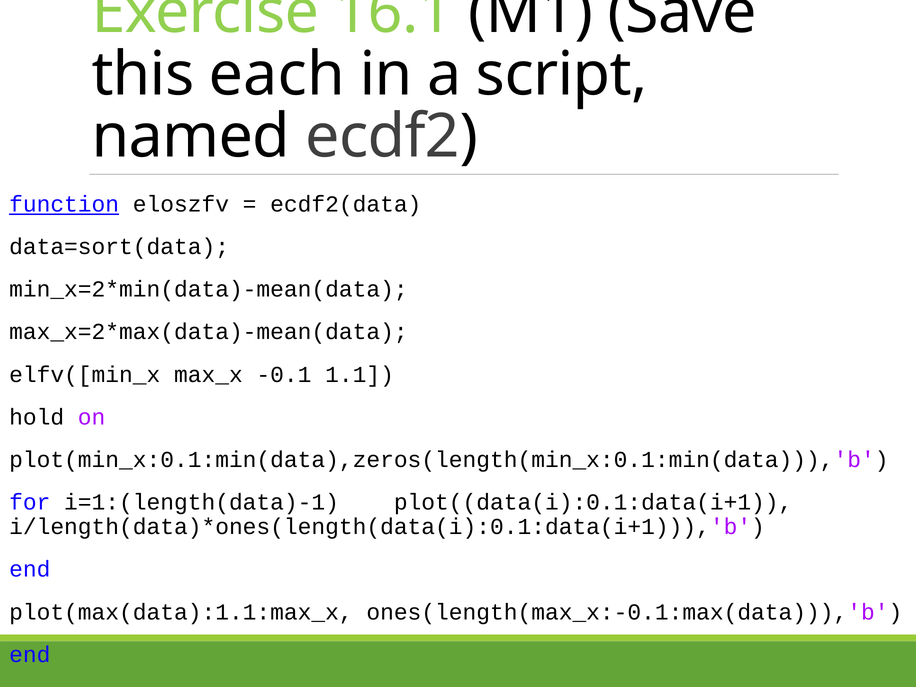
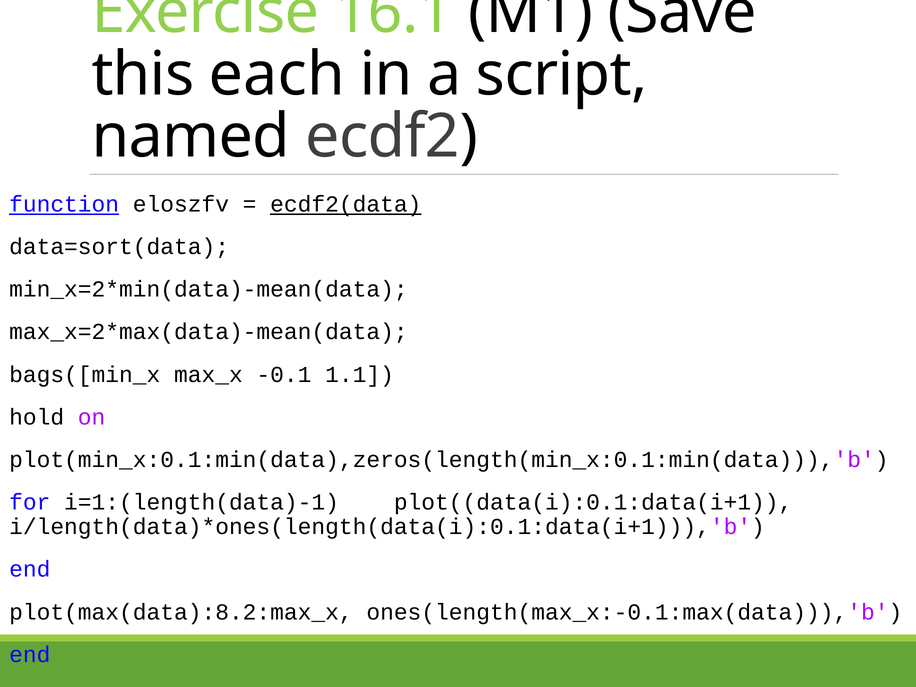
ecdf2(data underline: none -> present (346, 204)
elfv([min_x: elfv([min_x -> bags([min_x (85, 374)
plot(max(data):1.1:max_x: plot(max(data):1.1:max_x -> plot(max(data):8.2:max_x (181, 612)
